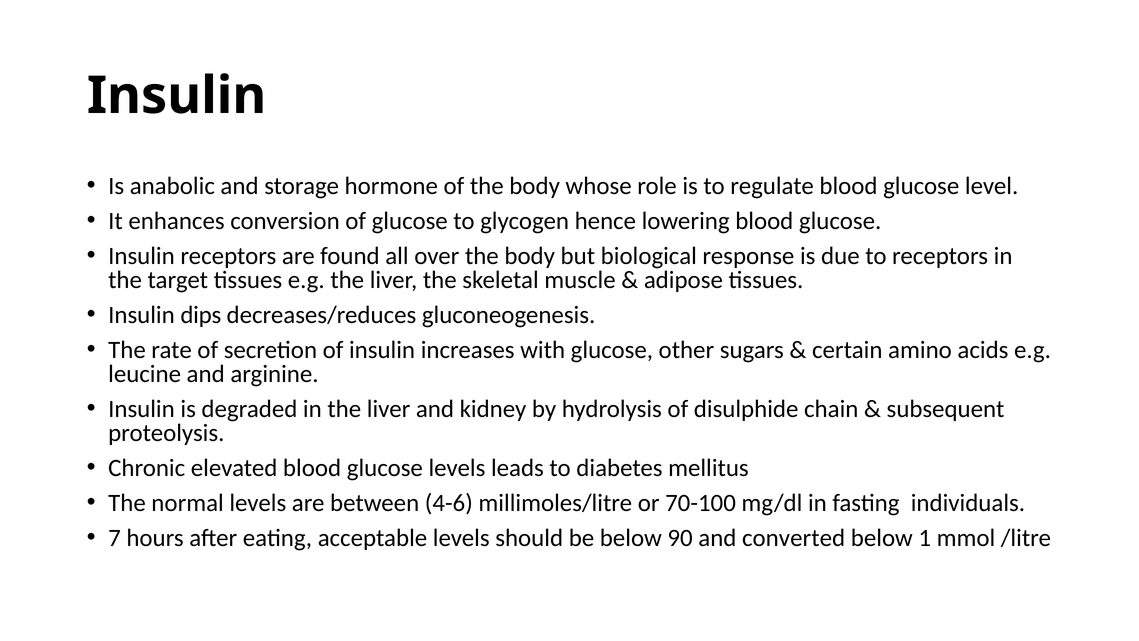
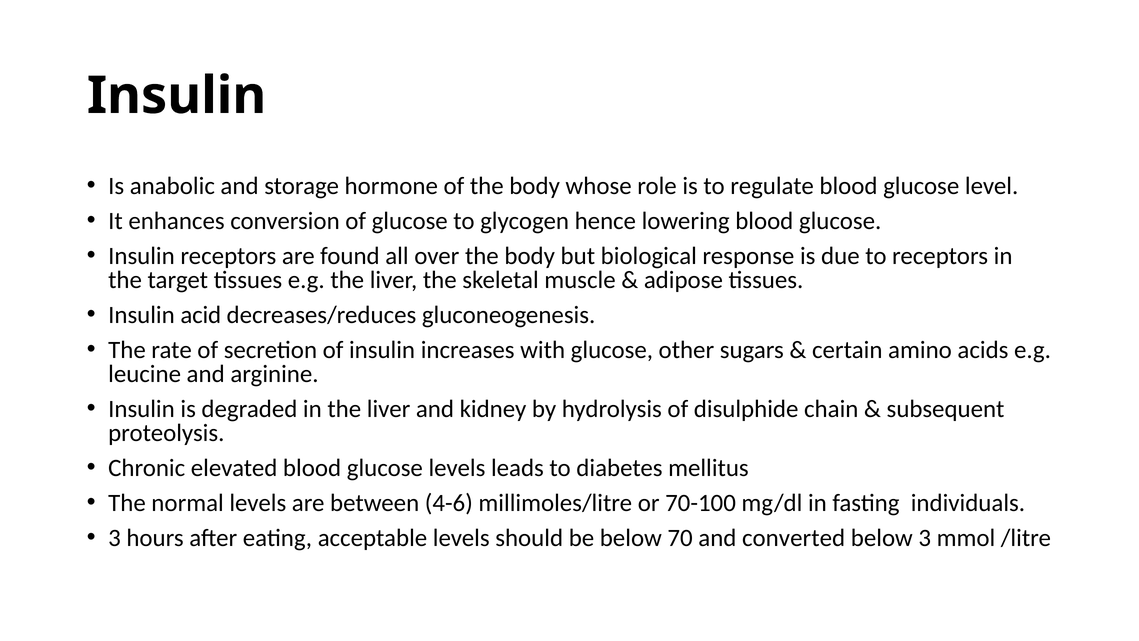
dips: dips -> acid (201, 315)
7: 7 -> 3 (114, 538)
90: 90 -> 70 (680, 538)
below 1: 1 -> 3 (925, 538)
